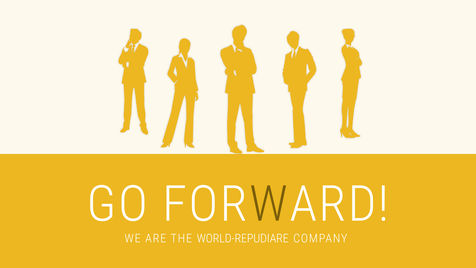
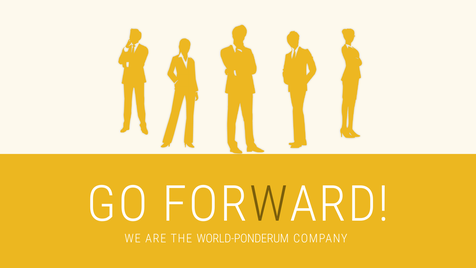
WORLD-REPUDIARE: WORLD-REPUDIARE -> WORLD-PONDERUM (243, 238)
